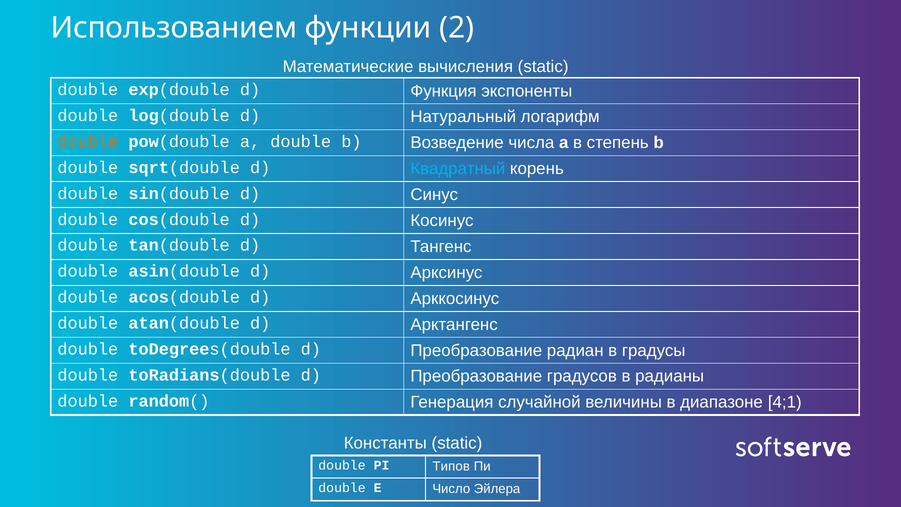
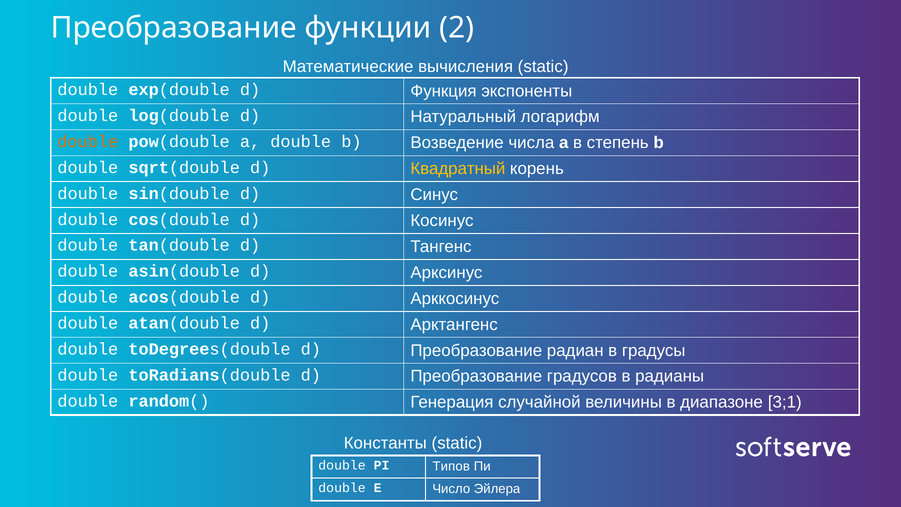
Использованием: Использованием -> Преобразование (174, 28)
Квадратный colour: light blue -> yellow (458, 169)
4;1: 4;1 -> 3;1 (785, 402)
